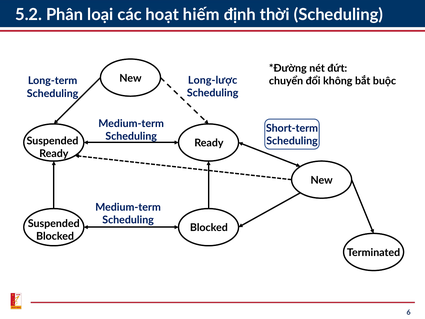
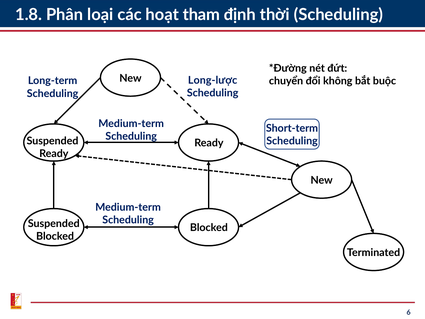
5.2: 5.2 -> 1.8 (29, 15)
hiếm: hiếm -> tham (201, 15)
